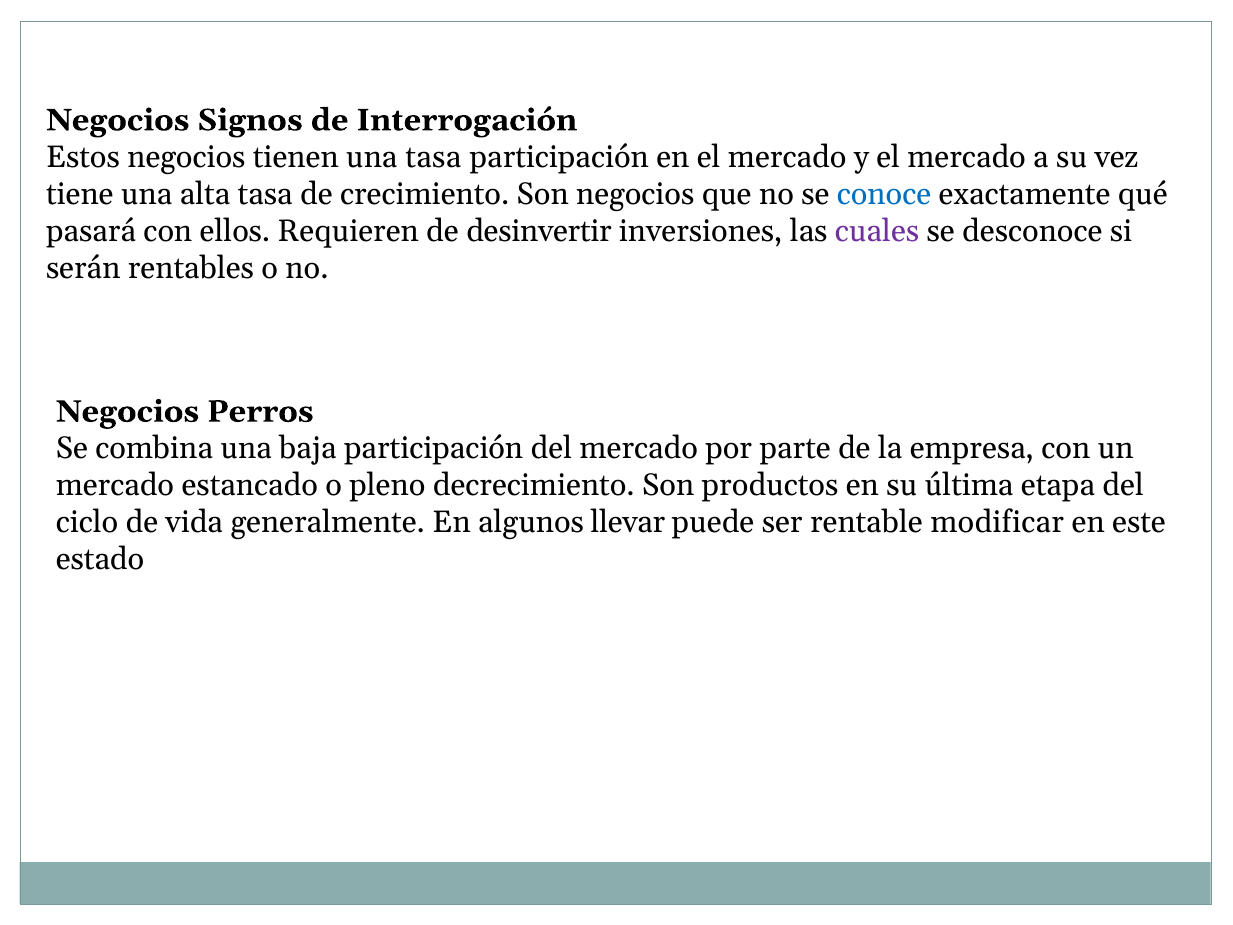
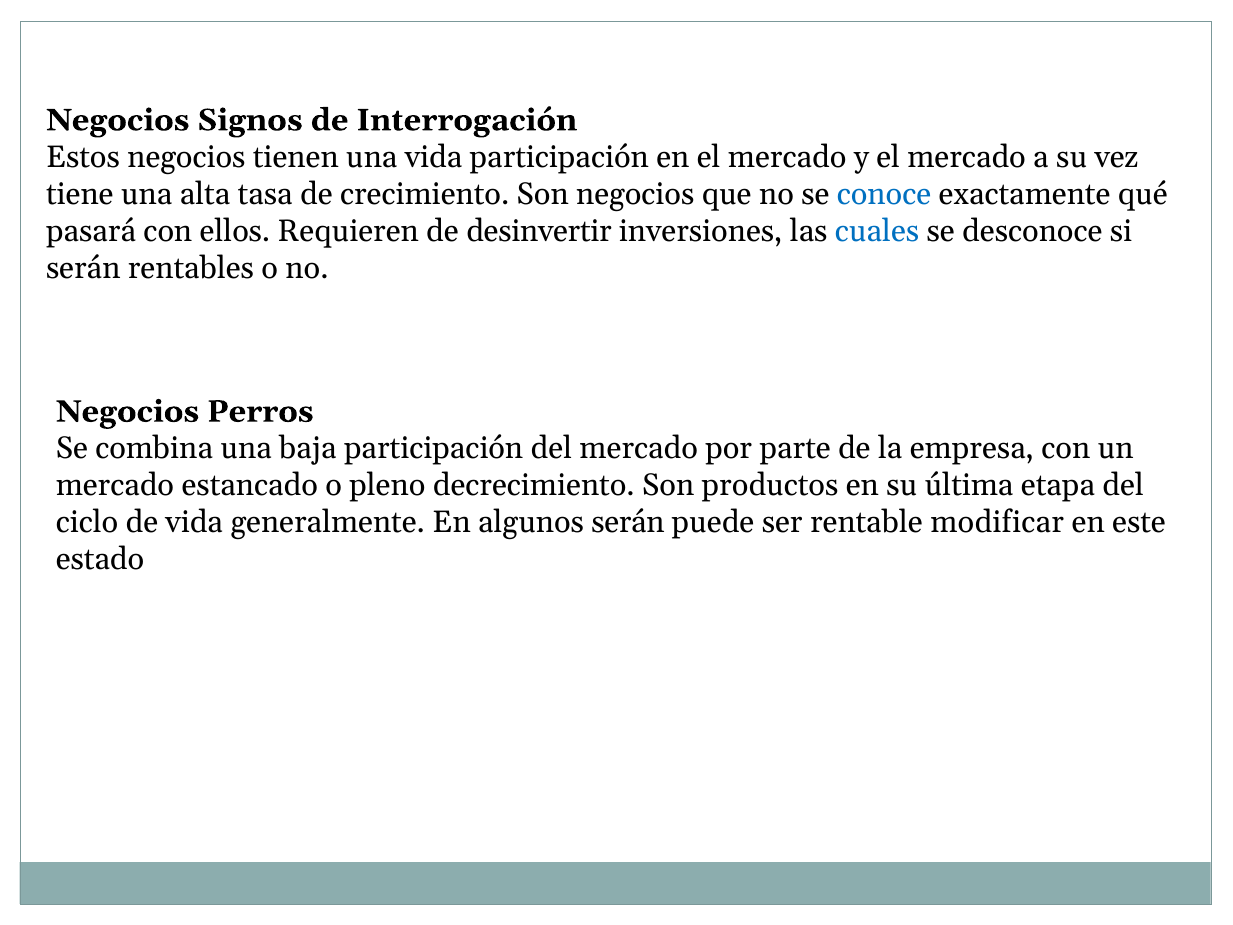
una tasa: tasa -> vida (434, 157)
cuales colour: purple -> blue (877, 231)
algunos llevar: llevar -> serán (628, 522)
